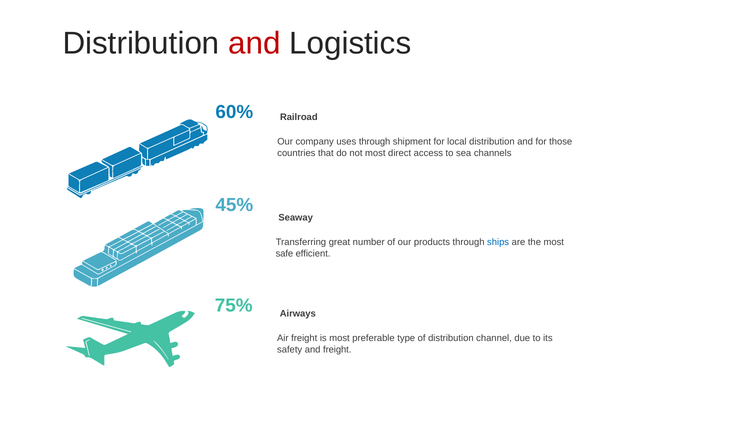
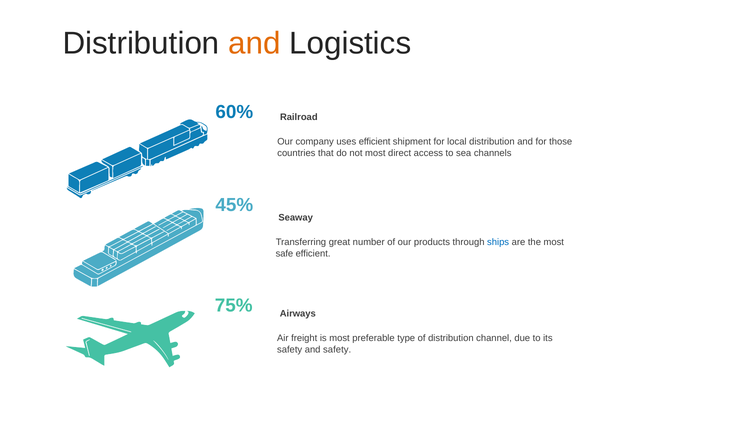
and colour: red -> orange (254, 43)
uses through: through -> efficient (375, 142)
and freight: freight -> safety (337, 350)
